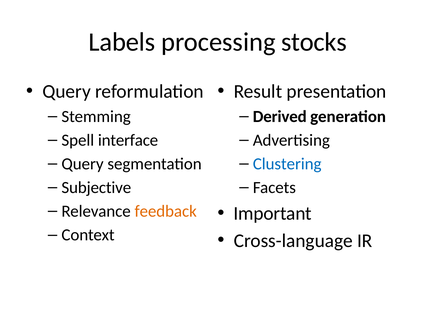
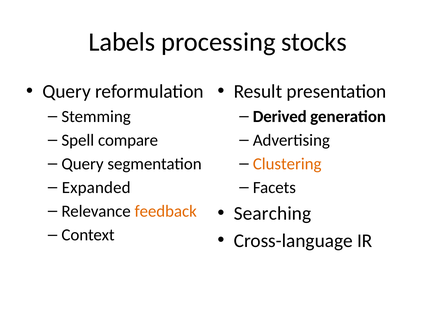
interface: interface -> compare (128, 140)
Clustering colour: blue -> orange (287, 164)
Subjective: Subjective -> Expanded (96, 187)
Important: Important -> Searching (273, 213)
